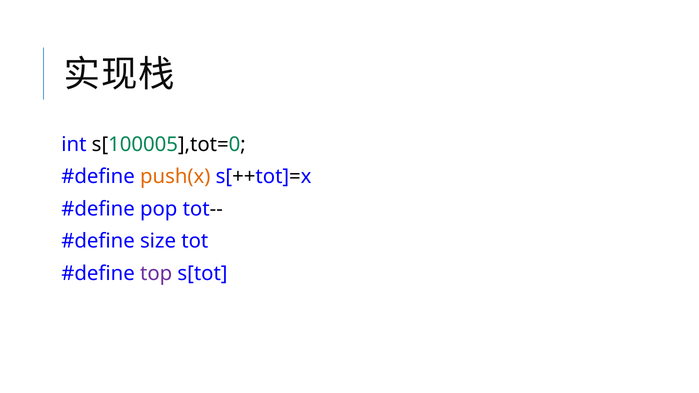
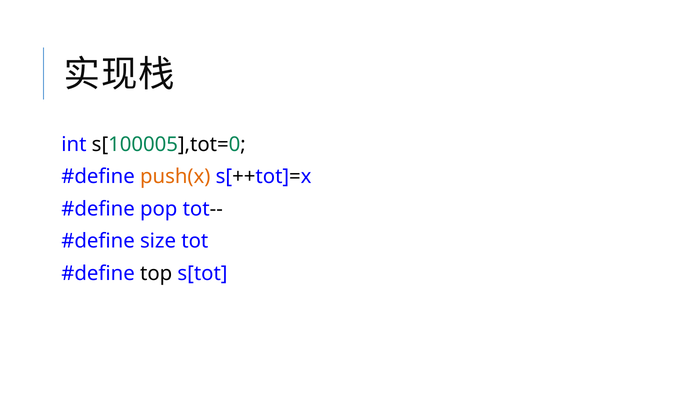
top colour: purple -> black (156, 273)
